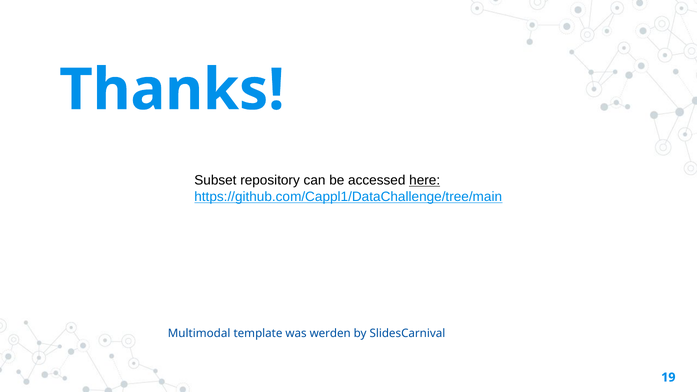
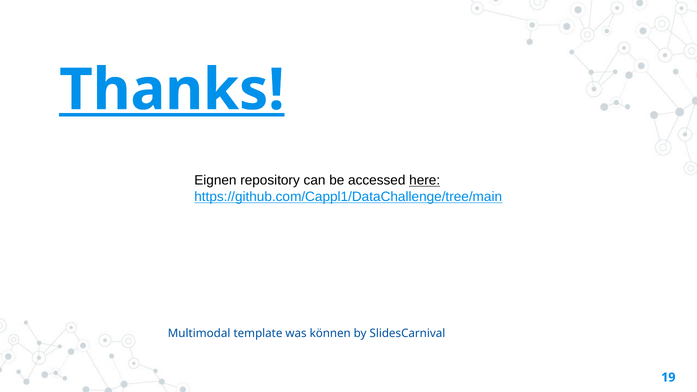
Thanks underline: none -> present (172, 90)
Subset: Subset -> Eignen (215, 180)
werden: werden -> können (330, 333)
